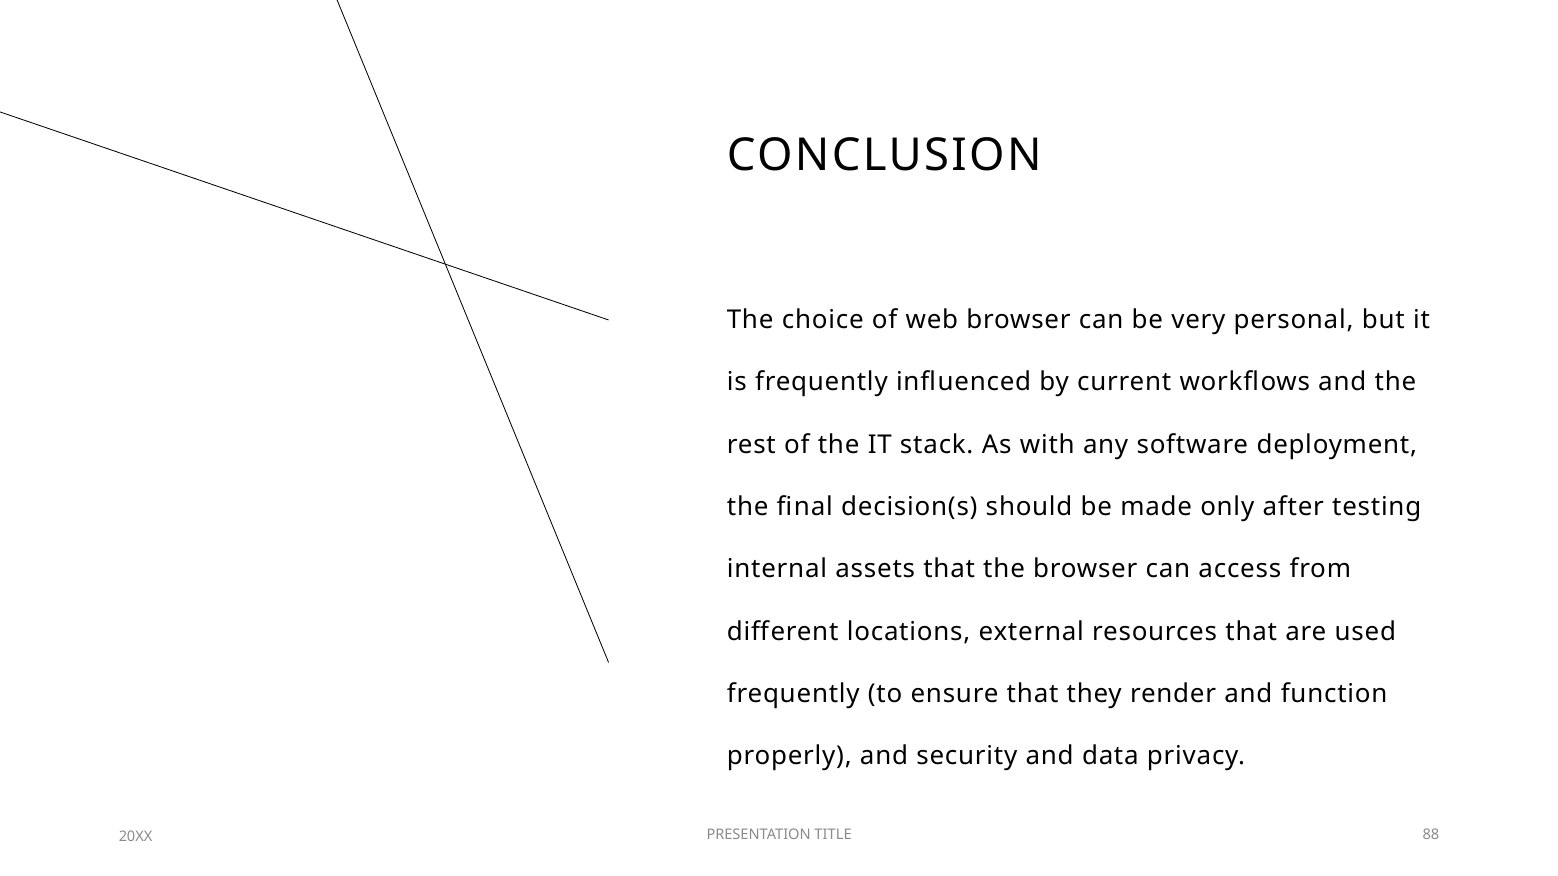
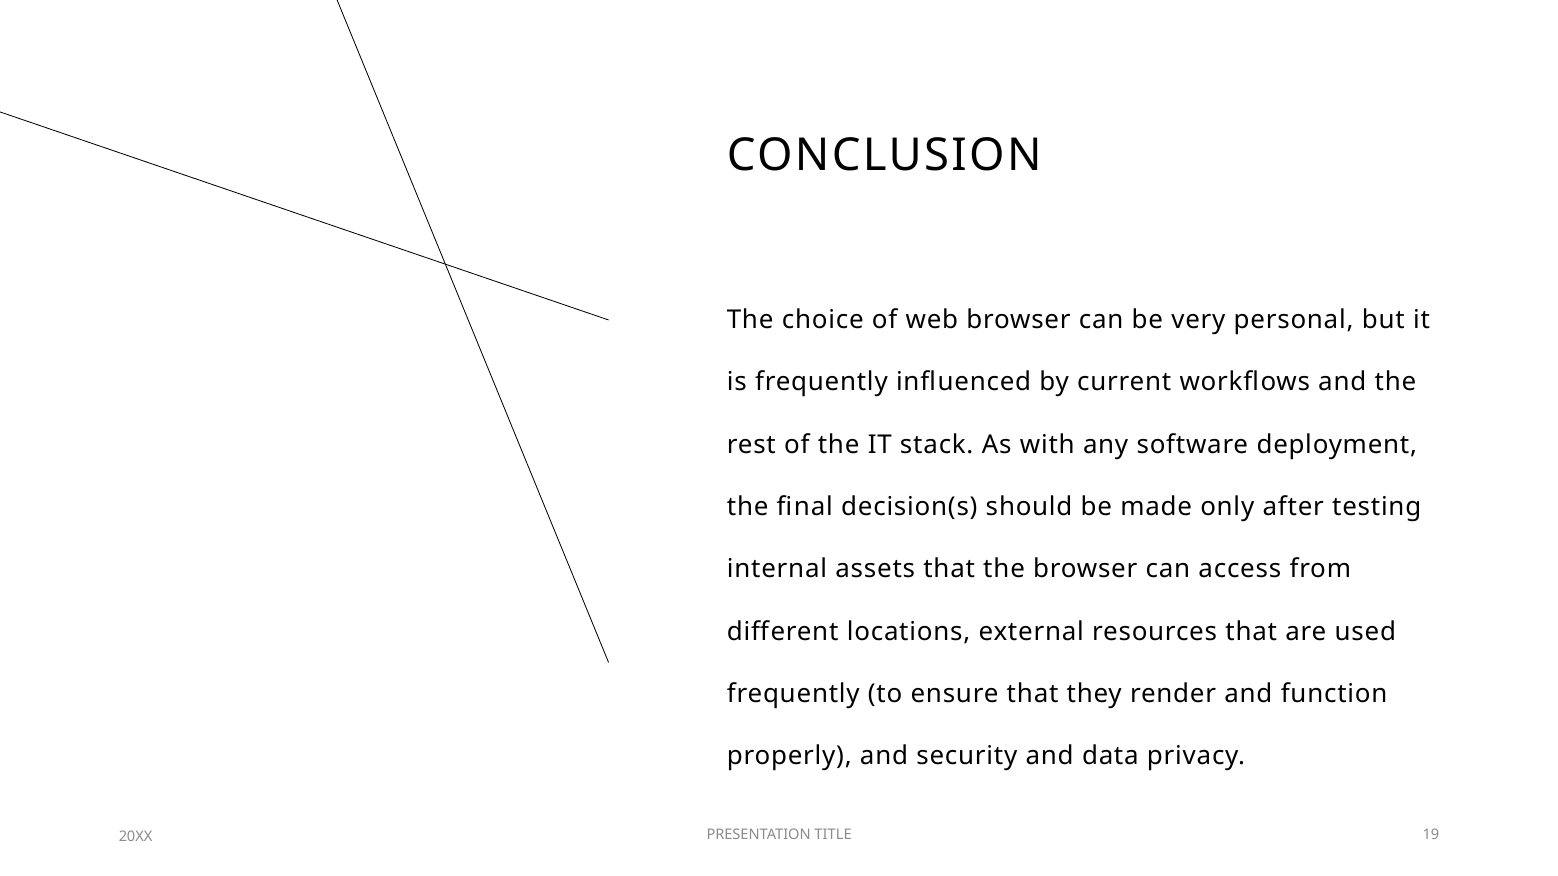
88: 88 -> 19 (1431, 835)
